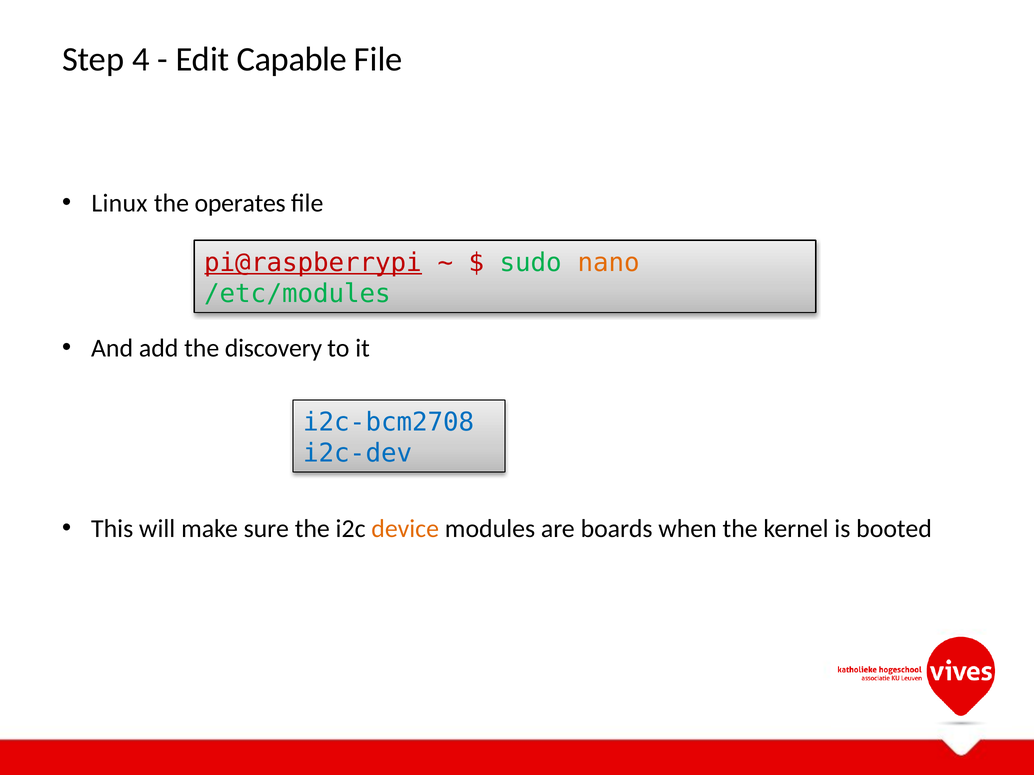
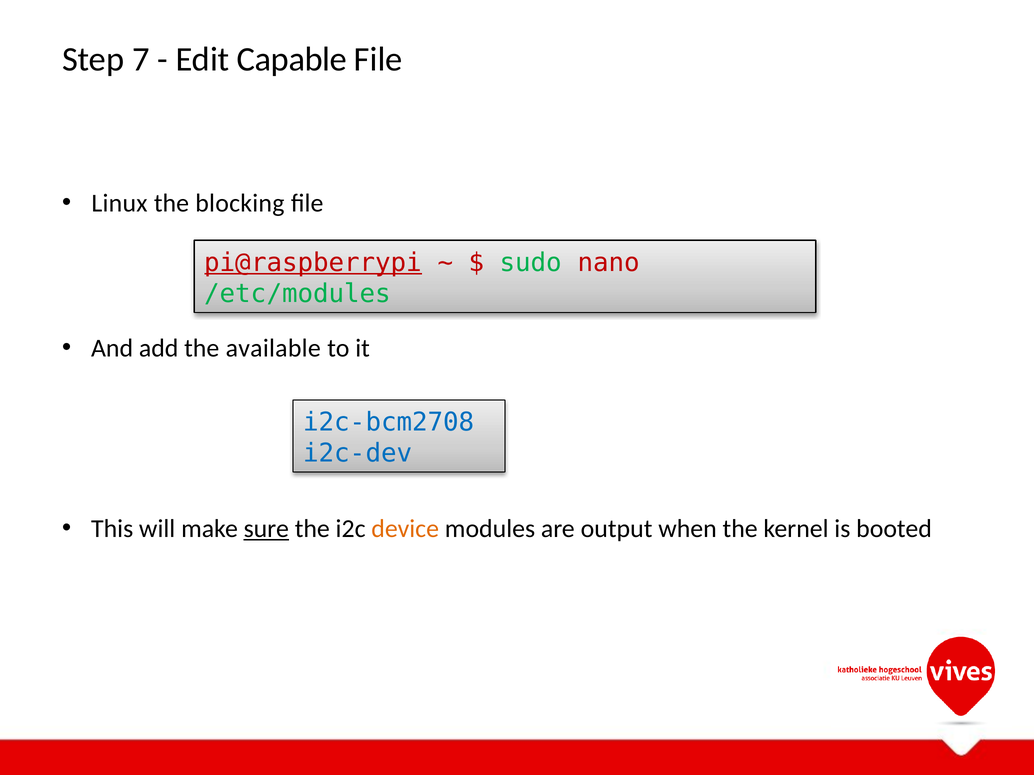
4: 4 -> 7 (141, 59)
operates: operates -> blocking (240, 203)
nano colour: orange -> red (609, 263)
discovery: discovery -> available (273, 348)
sure underline: none -> present (266, 529)
boards: boards -> output (617, 529)
